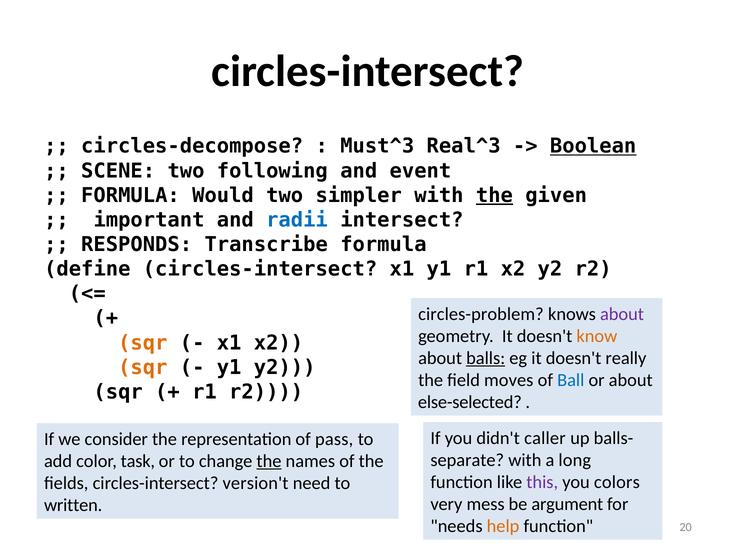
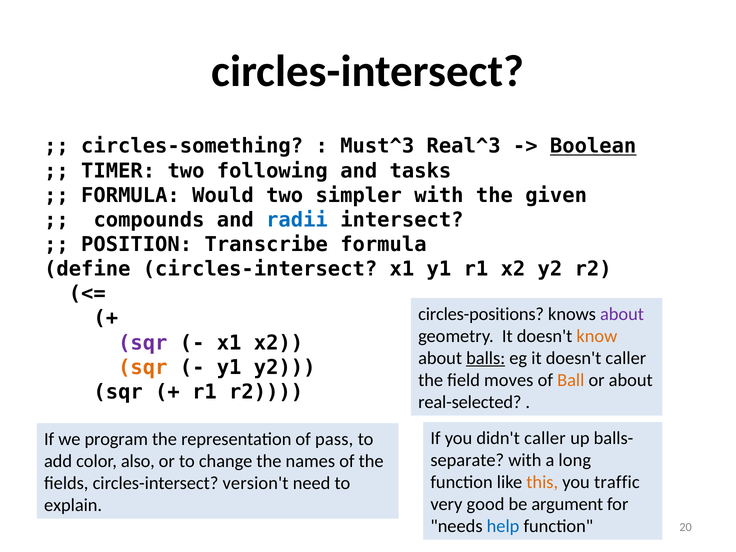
circles-decompose: circles-decompose -> circles-something (192, 146)
SCENE: SCENE -> TIMER (118, 171)
event: event -> tasks (420, 171)
the underline: present -> none (494, 195)
important: important -> compounds (149, 220)
RESPONDS: RESPONDS -> POSITION (137, 245)
circles-problem: circles-problem -> circles-positions (481, 314)
sqr colour: orange -> purple (143, 343)
doesn't really: really -> caller (626, 358)
Ball colour: blue -> orange (571, 380)
else-selected: else-selected -> real-selected (470, 402)
consider: consider -> program (116, 439)
task: task -> also (138, 461)
the underline: present -> none (269, 461)
this colour: purple -> orange (542, 482)
colors: colors -> traffic (617, 482)
mess: mess -> good (486, 504)
written: written -> explain (73, 505)
help colour: orange -> blue (503, 526)
